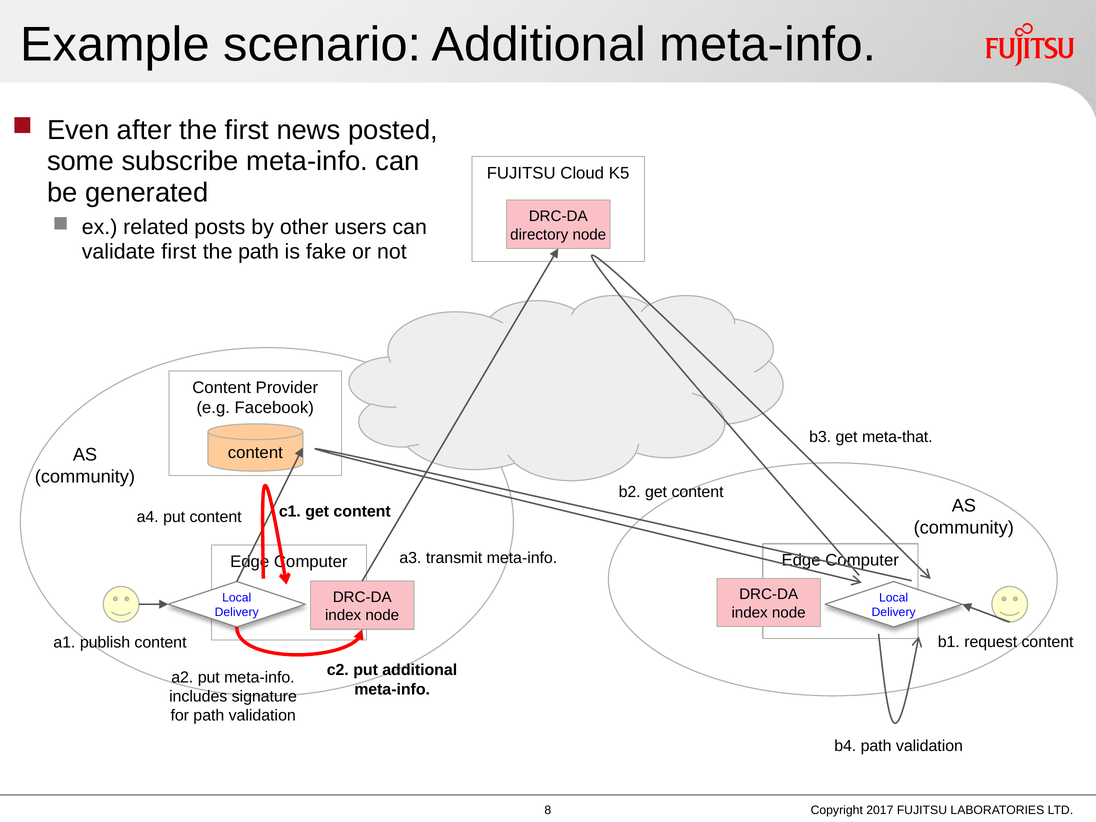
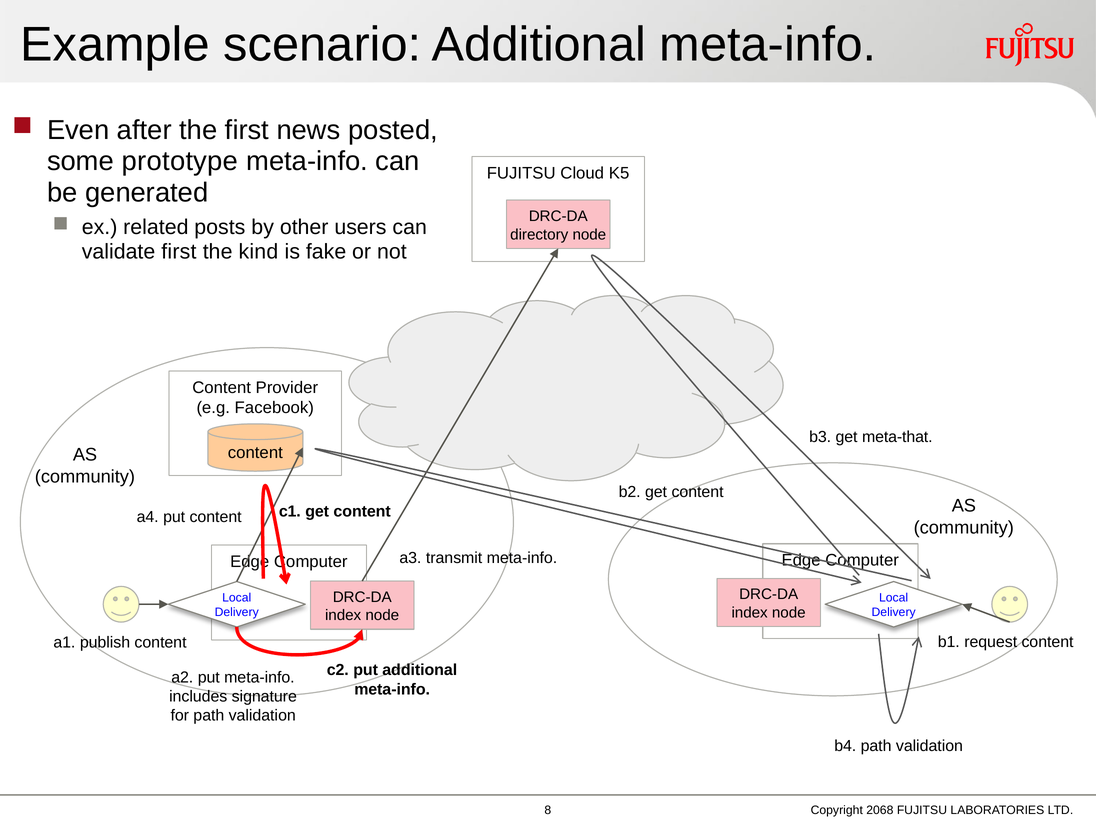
subscribe: subscribe -> prototype (180, 161)
the path: path -> kind (258, 252)
2017: 2017 -> 2068 (880, 810)
